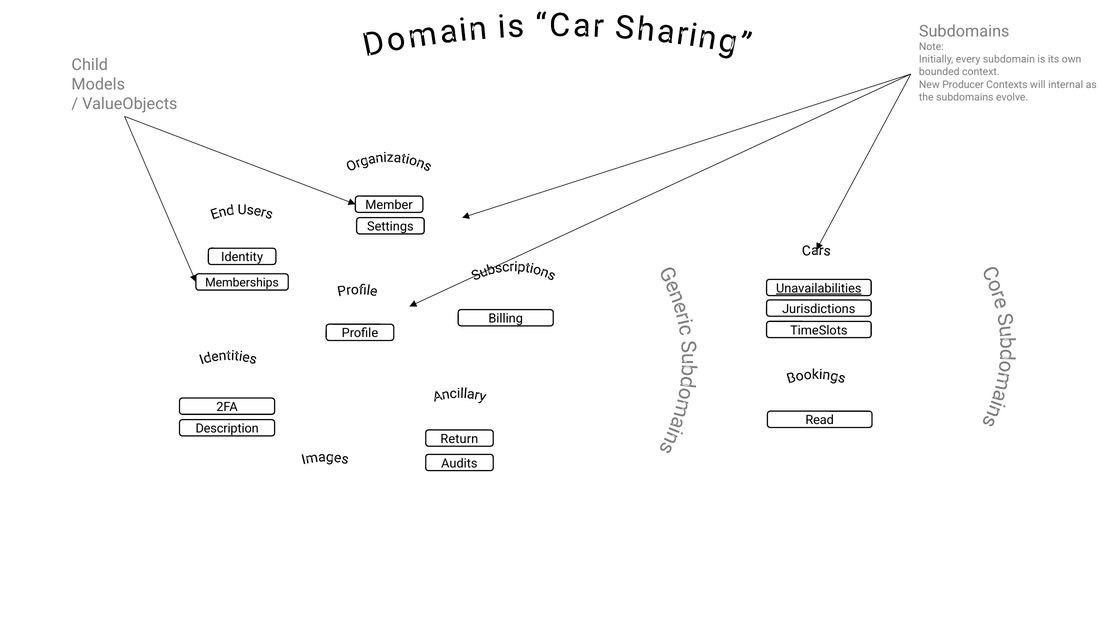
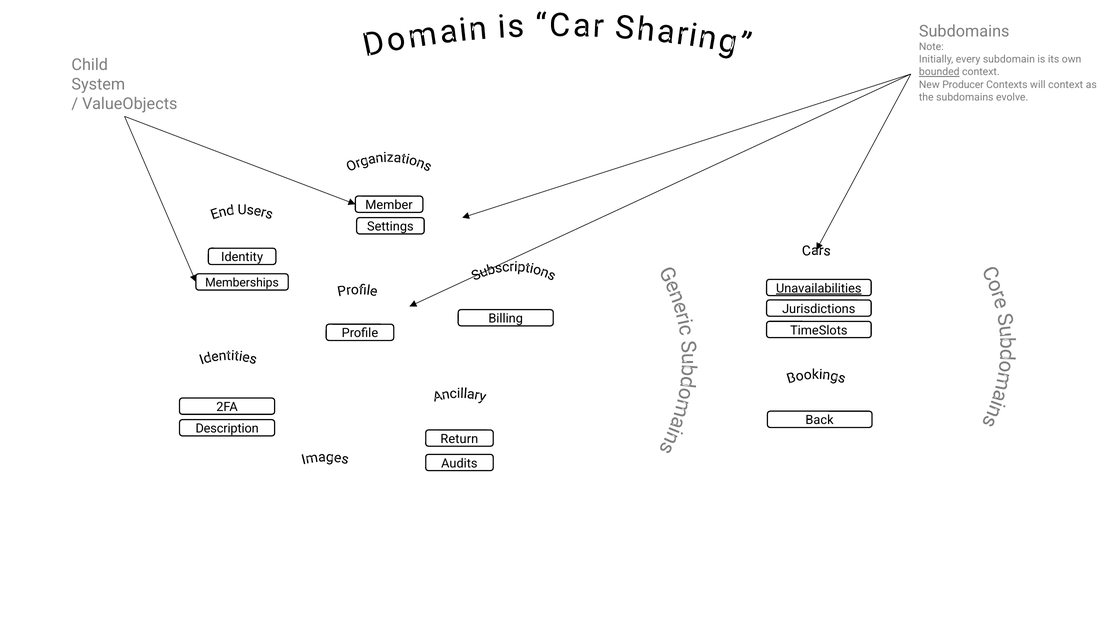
bounded underline: none -> present (939, 72)
Models: Models -> System (98, 84)
will internal: internal -> context (1066, 84)
Read: Read -> Back (820, 420)
